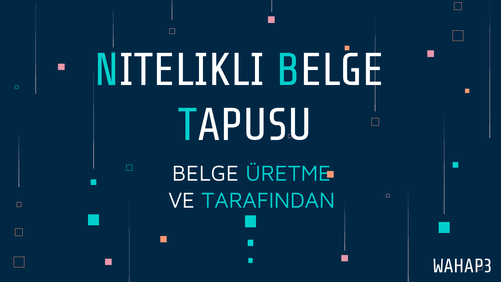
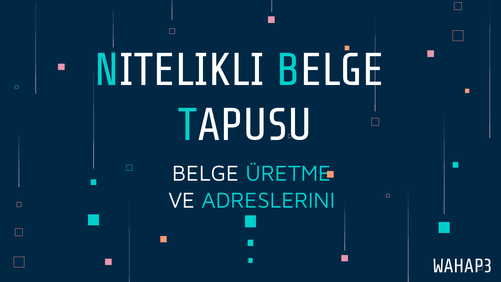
TARAFINDAN: TARAFINDAN -> ADRESLERINI (268, 200)
